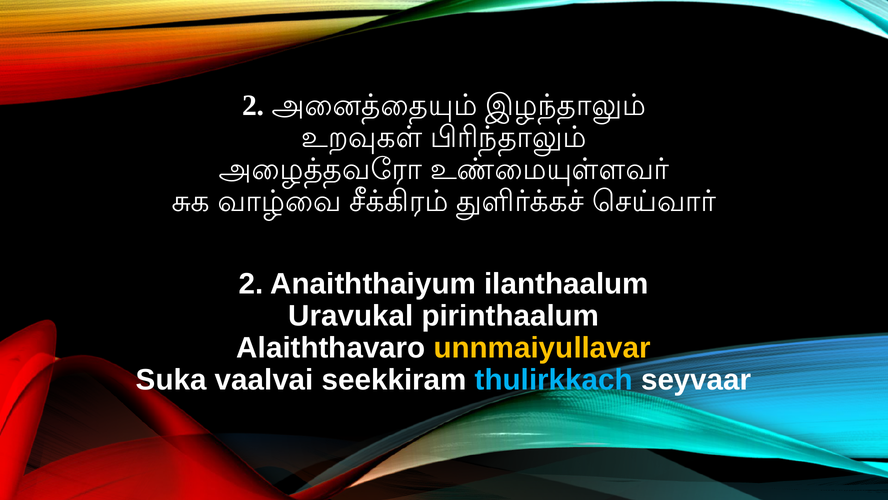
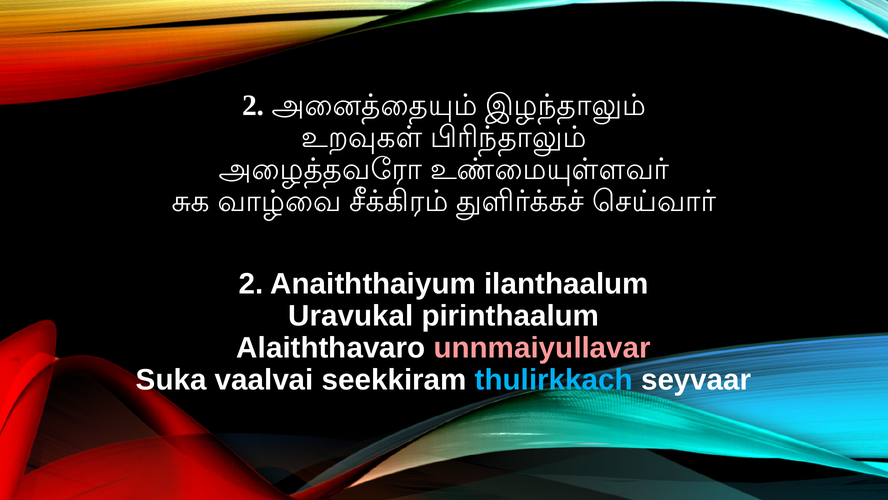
unnmaiyullavar colour: yellow -> pink (542, 348)
